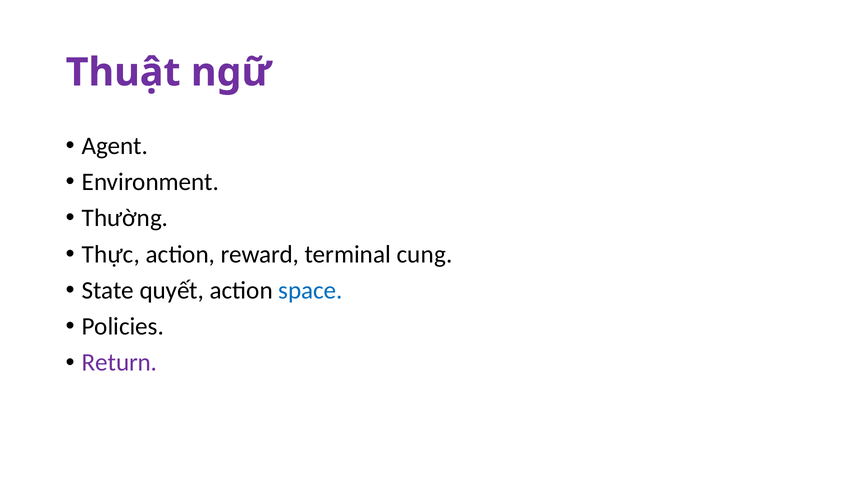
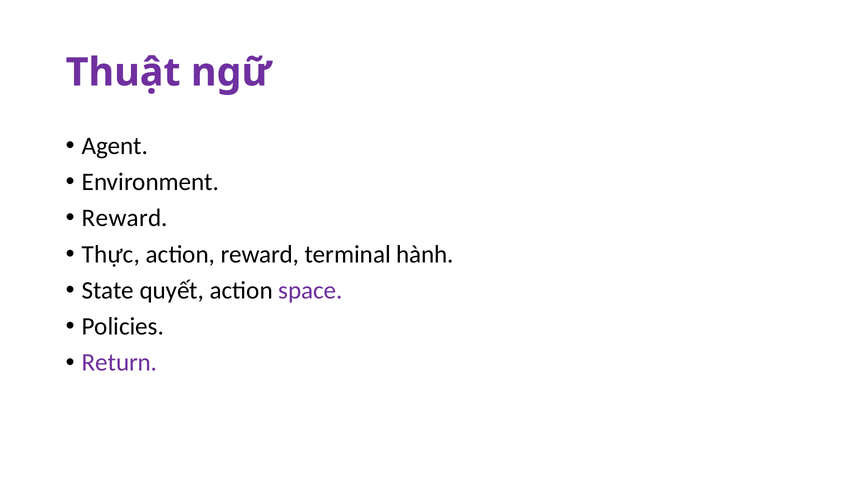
Thường: Thường -> Reward (125, 218)
cung: cung -> hành (425, 254)
space colour: blue -> purple (311, 290)
